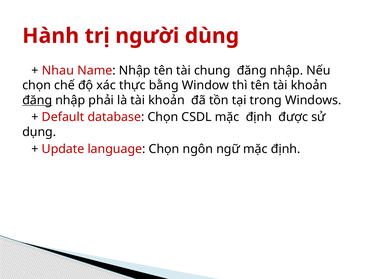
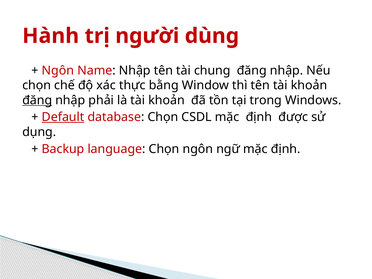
Nhau: Nhau -> Ngôn (58, 70)
Default underline: none -> present (63, 117)
Update: Update -> Backup (63, 149)
